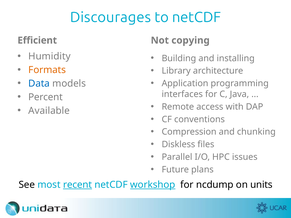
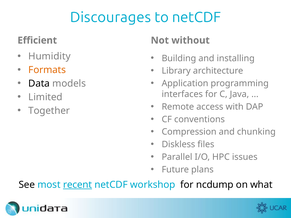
copying: copying -> without (191, 40)
Data colour: blue -> black (39, 84)
Percent: Percent -> Limited (45, 97)
Available: Available -> Together (49, 111)
workshop underline: present -> none (153, 185)
units: units -> what (261, 185)
